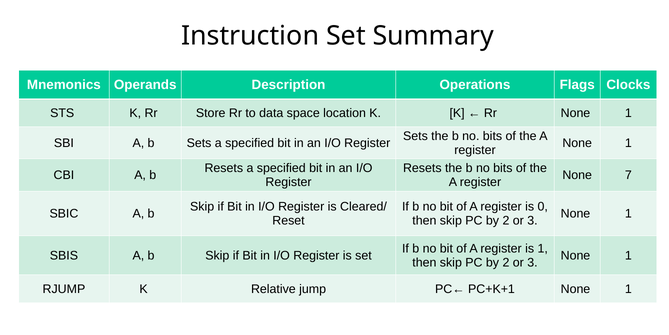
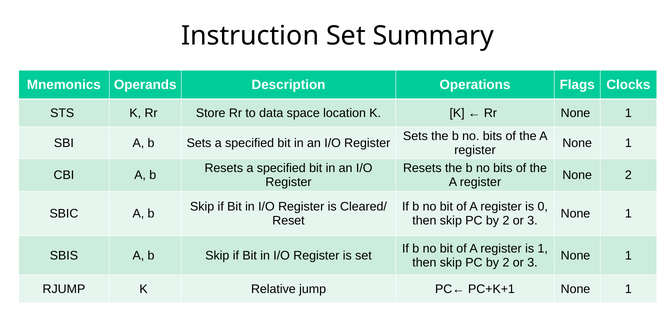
None 7: 7 -> 2 (628, 175)
